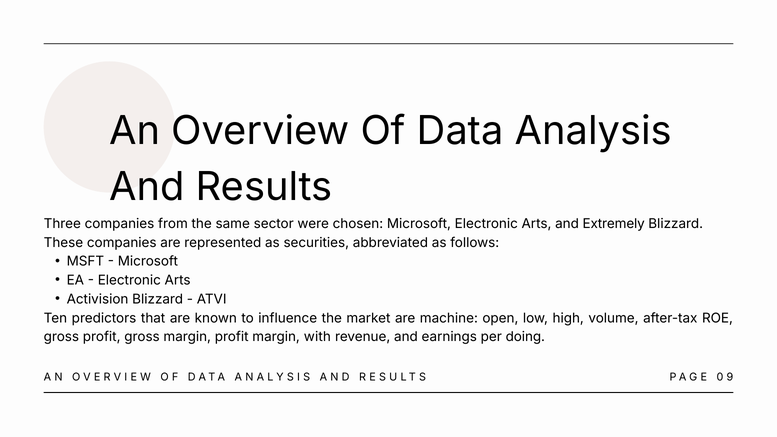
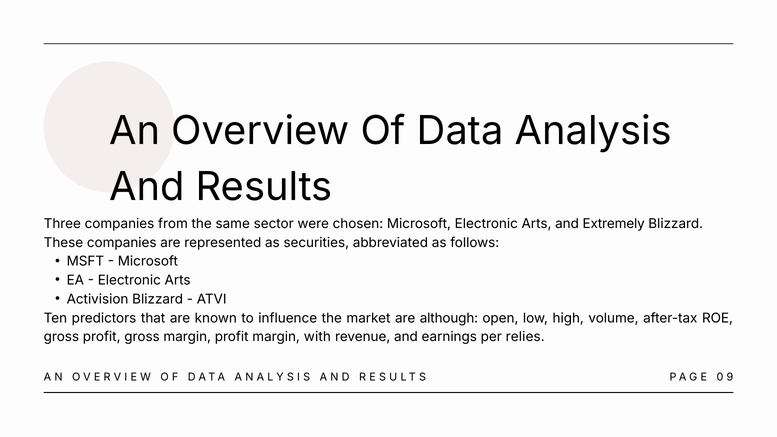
machine: machine -> although (449, 318)
doing: doing -> relies (525, 337)
